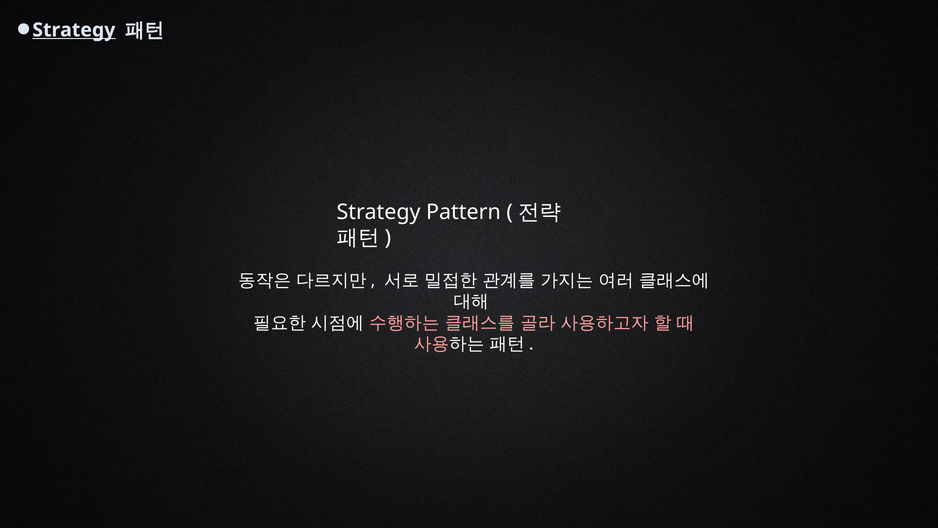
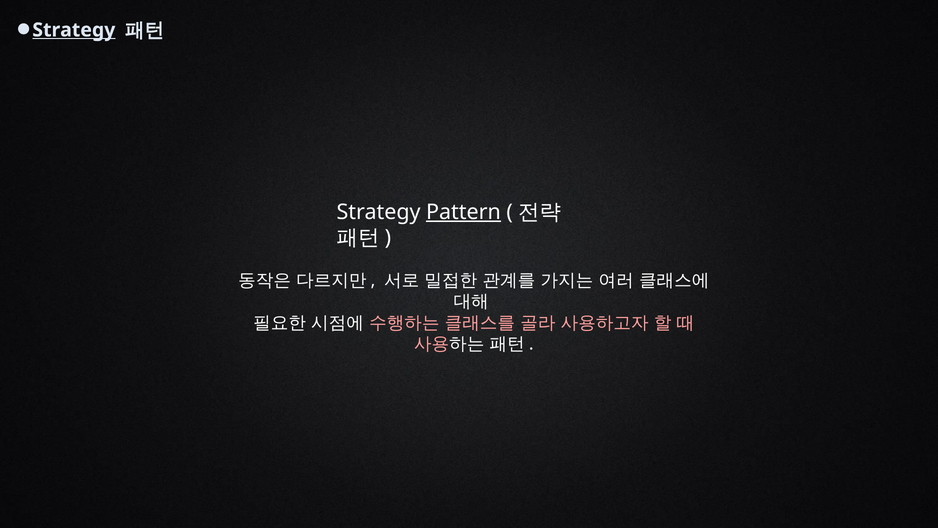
Pattern underline: none -> present (463, 212)
